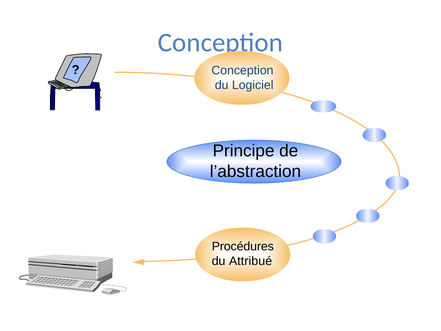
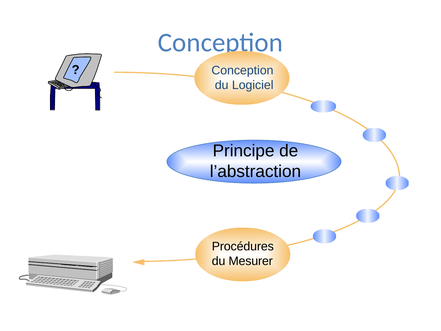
Attribué: Attribué -> Mesurer (251, 261)
